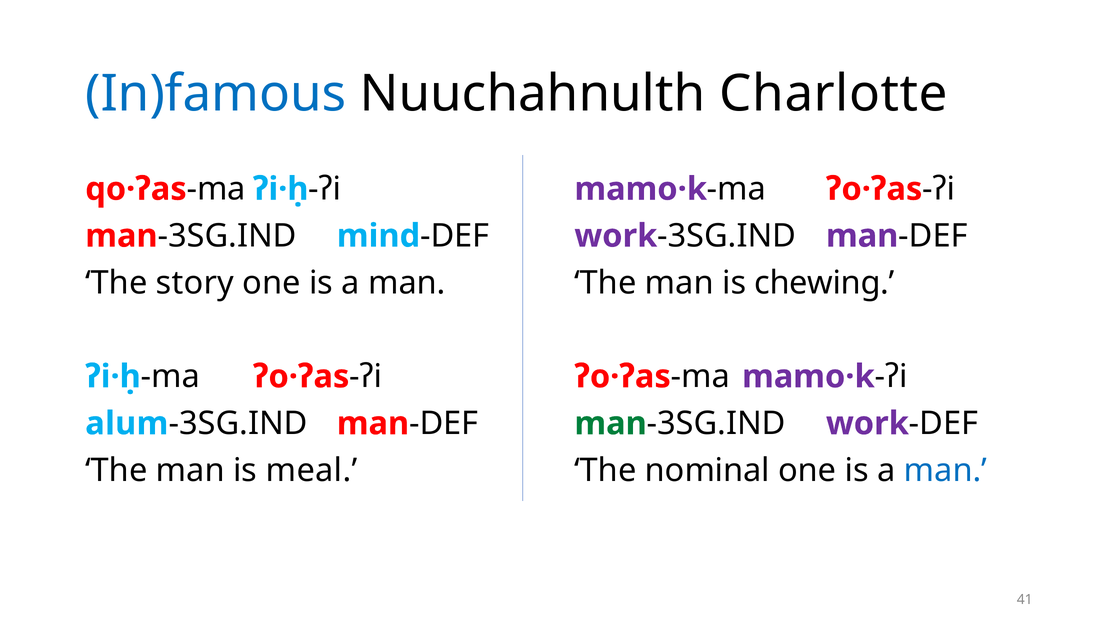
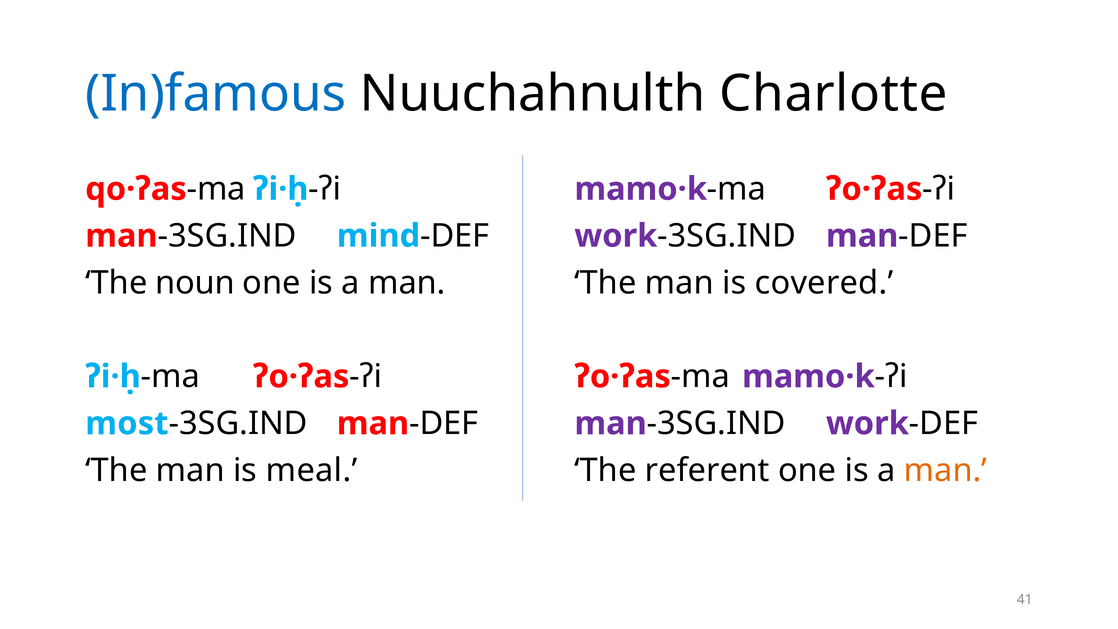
story: story -> noun (195, 283)
chewing: chewing -> covered (824, 283)
alum: alum -> most (127, 423)
man colour: green -> purple (611, 423)
nominal: nominal -> referent (707, 470)
man colour: blue -> orange (945, 470)
